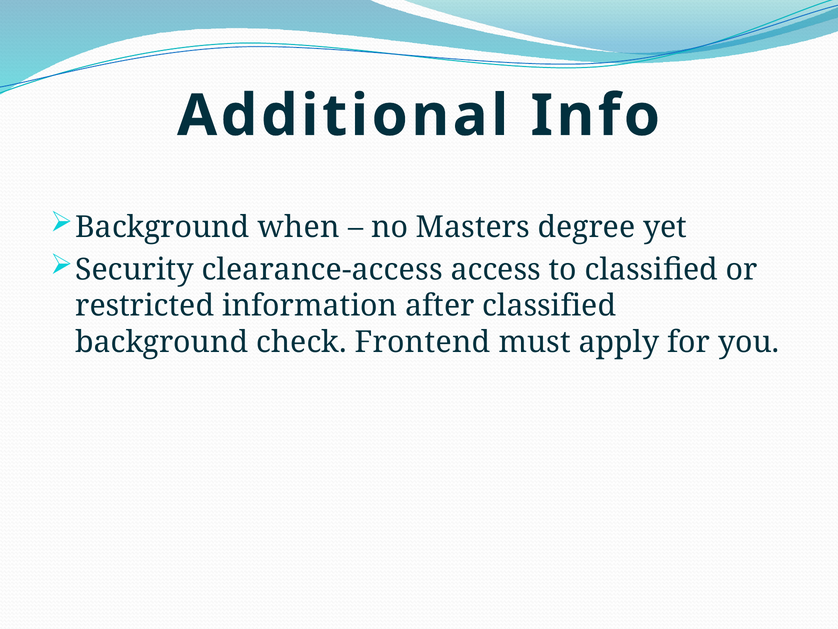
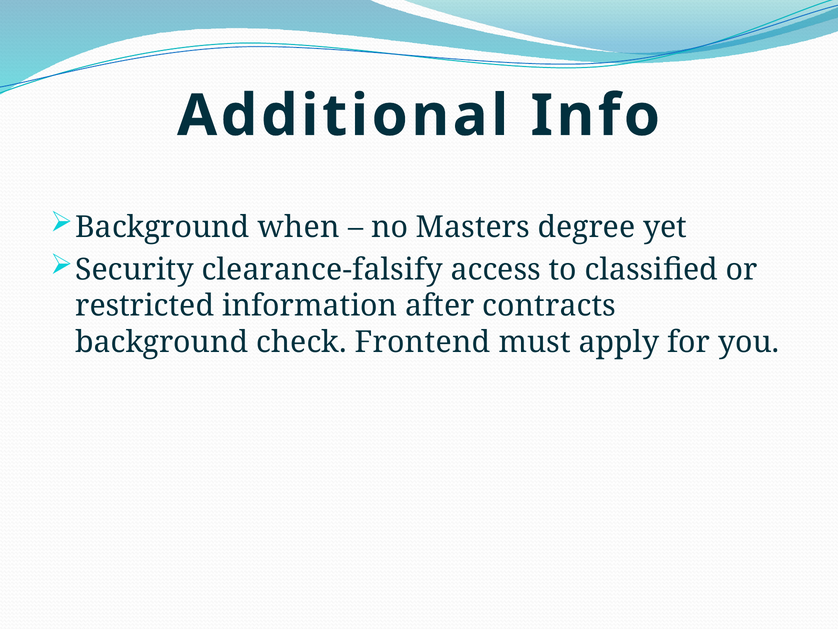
clearance-access: clearance-access -> clearance-falsify (322, 269)
after classified: classified -> contracts (549, 306)
